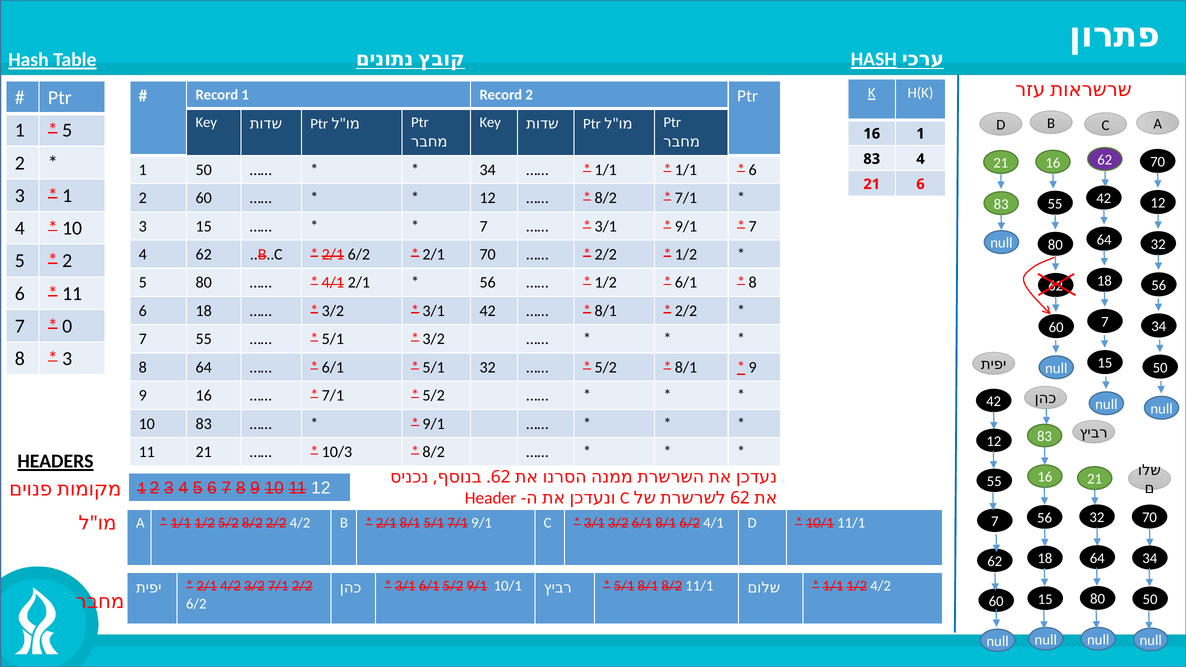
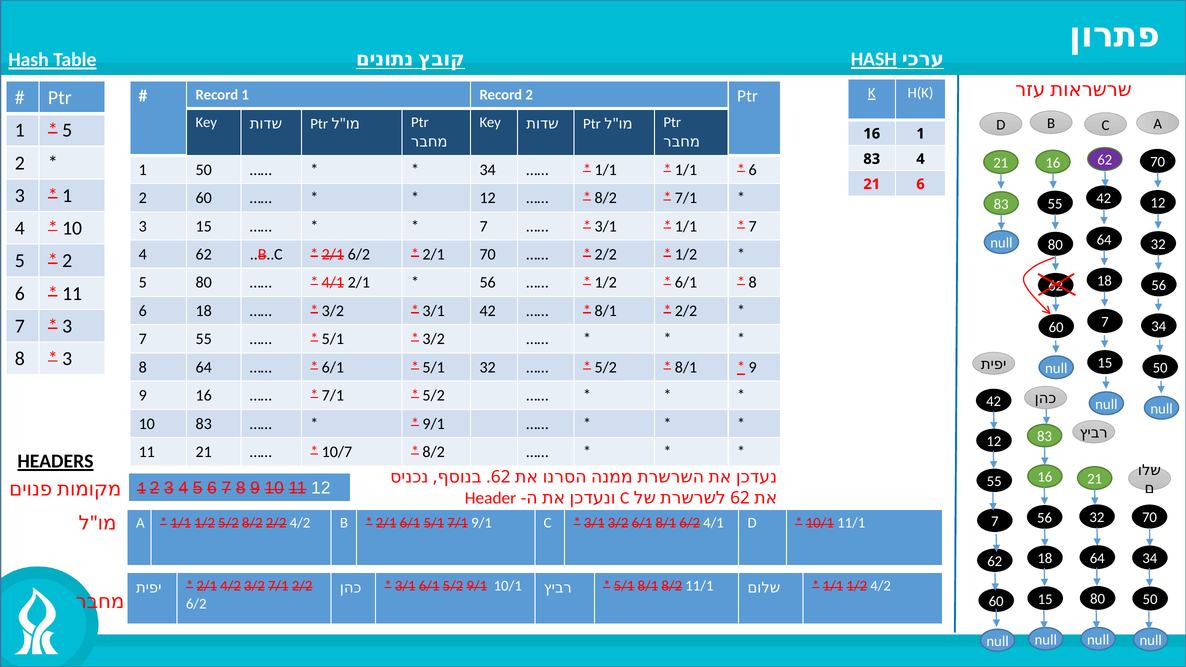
9/1: 9/1 -> 1/1 (686, 226)
0: 0 -> 3 (67, 326)
10/3: 10/3 -> 10/7 (337, 452)
2/1 8/1: 8/1 -> 6/1 (410, 523)
